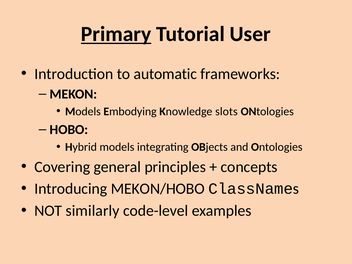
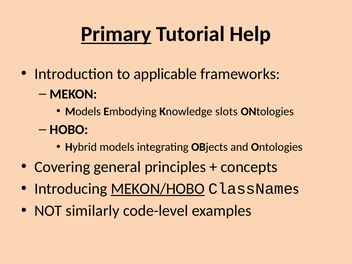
User: User -> Help (250, 34)
automatic: automatic -> applicable (165, 74)
MEKON/HOBO underline: none -> present (158, 189)
